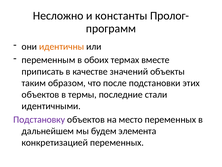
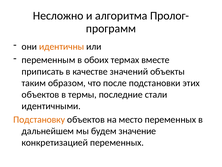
константы: константы -> алгоритма (121, 16)
Подстановку colour: purple -> orange (39, 119)
элемента: элемента -> значение (137, 131)
